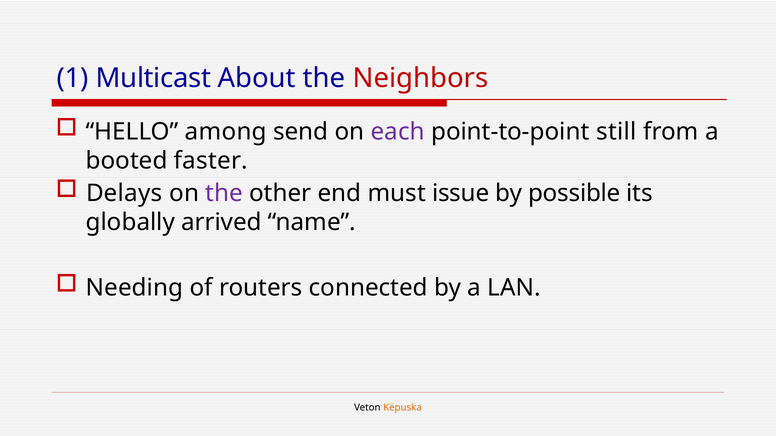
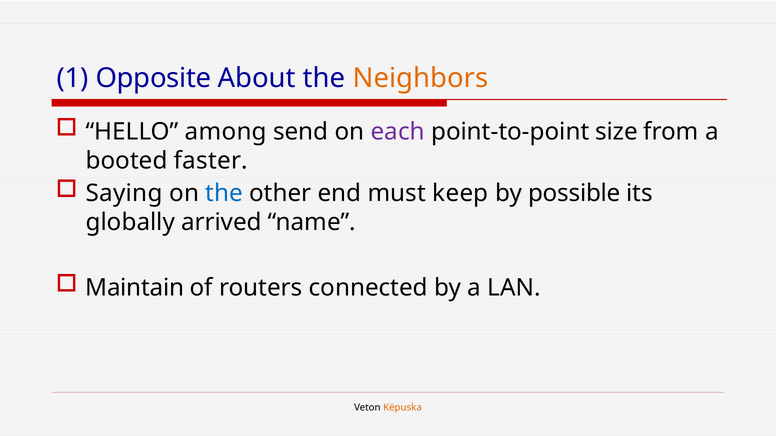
Multicast: Multicast -> Opposite (153, 78)
Neighbors colour: red -> orange (420, 78)
still: still -> size (617, 132)
Delays: Delays -> Saying (124, 194)
the colour: purple -> blue (224, 194)
issue: issue -> keep (460, 194)
Needing: Needing -> Maintain (135, 288)
